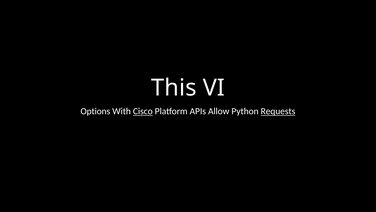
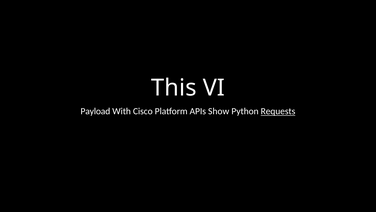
Options: Options -> Payload (95, 111)
Cisco underline: present -> none (143, 111)
Allow: Allow -> Show (219, 111)
